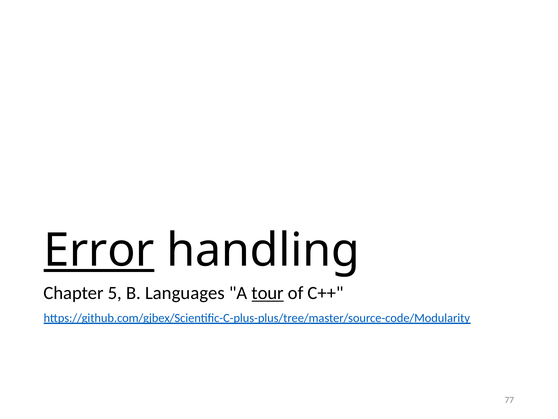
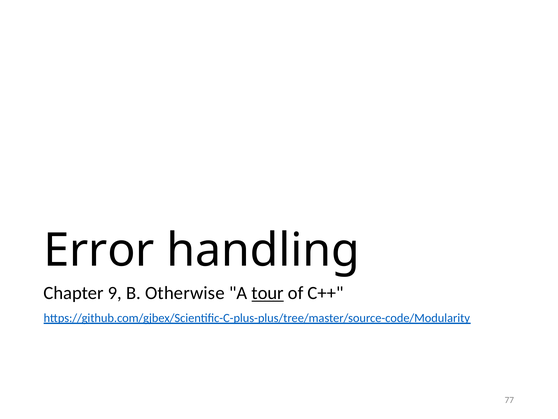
Error underline: present -> none (99, 250)
5: 5 -> 9 (115, 293)
Languages: Languages -> Otherwise (185, 293)
